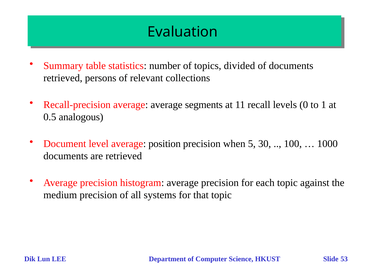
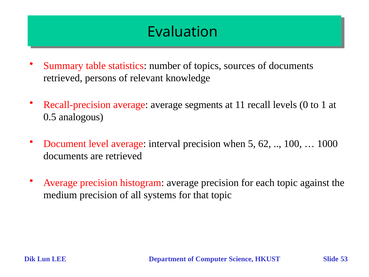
divided: divided -> sources (239, 66)
collections: collections -> knowledge (188, 78)
position: position -> interval (164, 144)
30: 30 -> 62 (265, 144)
